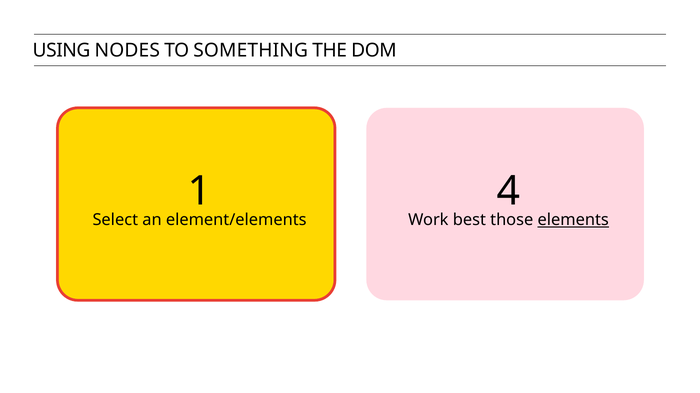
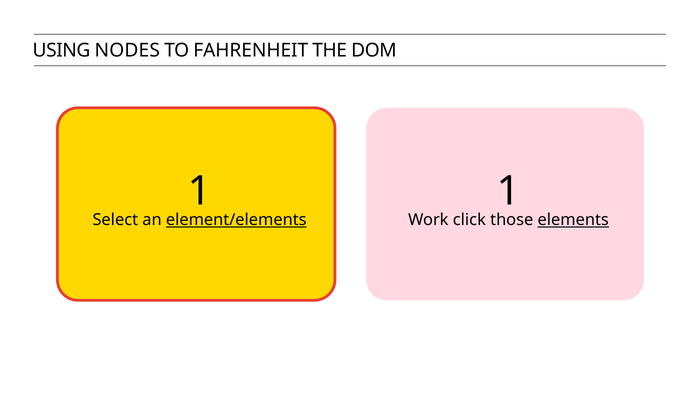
SOMETHING: SOMETHING -> FAHRENHEIT (251, 50)
1 4: 4 -> 1 (509, 191)
element/elements underline: none -> present (236, 220)
best: best -> click (469, 220)
